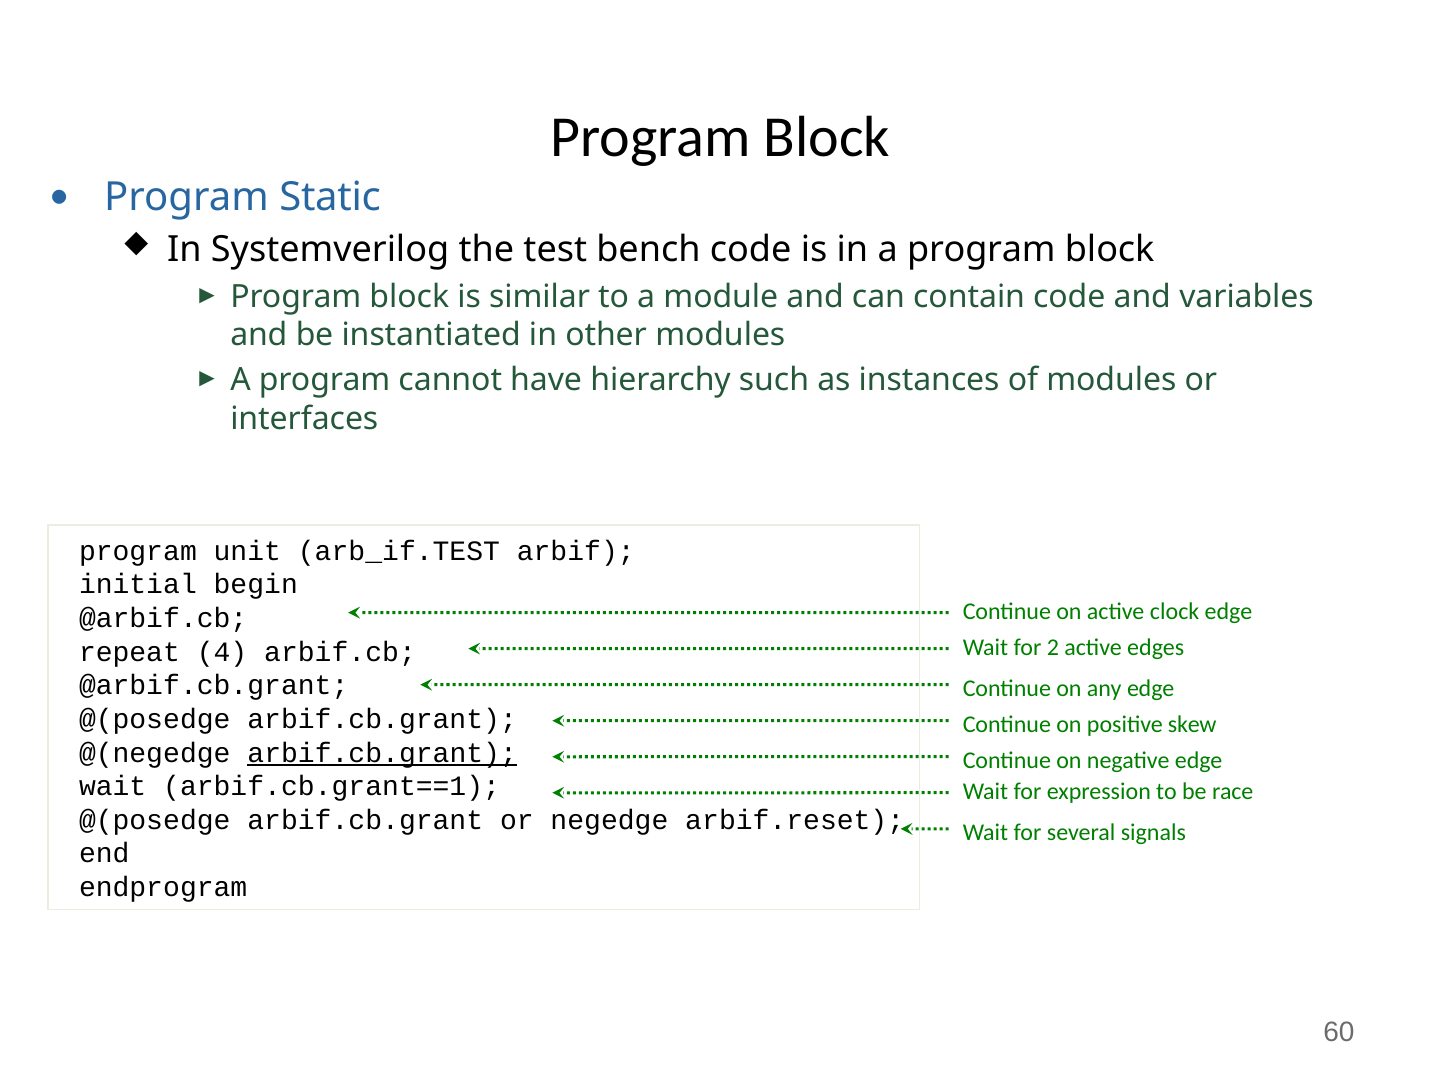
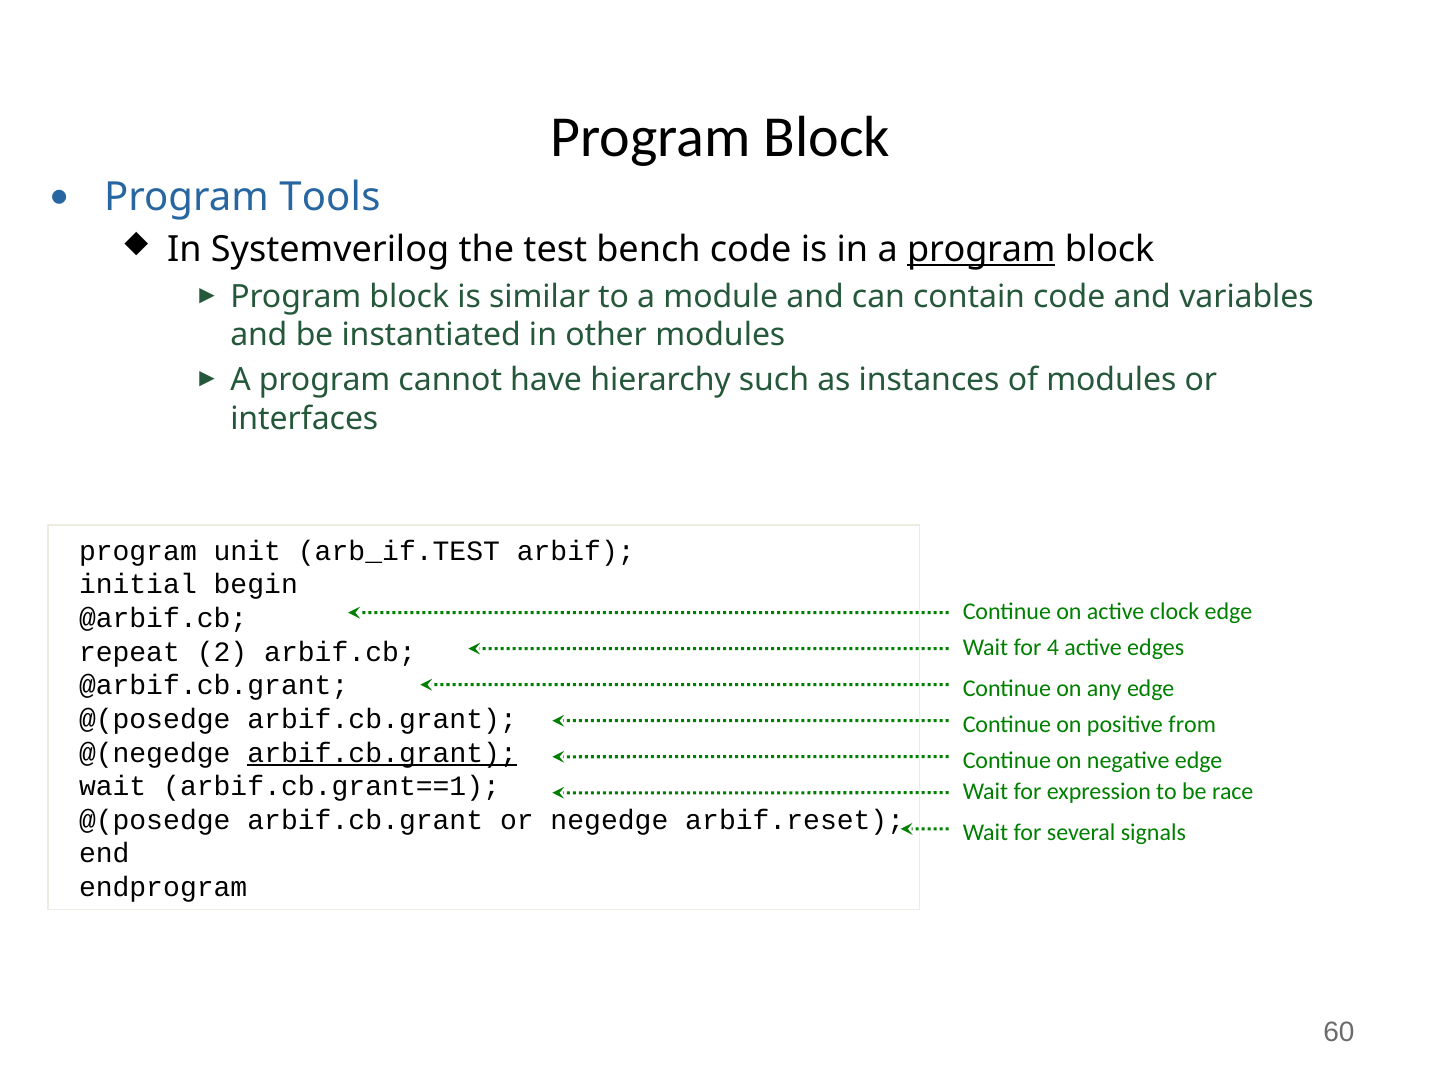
Static: Static -> Tools (330, 197)
program underline: none -> present (981, 250)
2: 2 -> 4 (1053, 648)
4: 4 -> 2 (222, 652)
skew: skew -> from (1192, 724)
